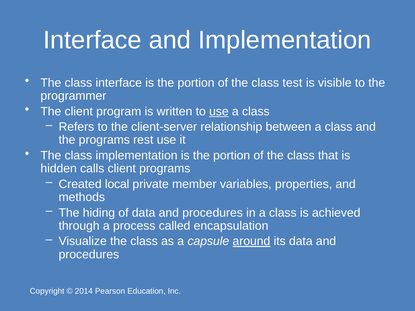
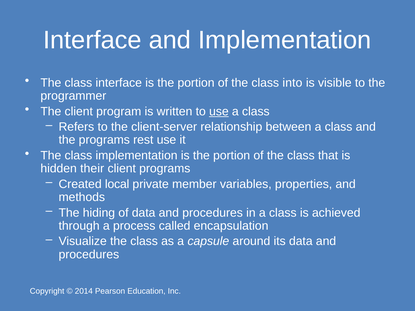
test: test -> into (292, 83)
calls: calls -> their (92, 169)
around underline: present -> none (251, 241)
